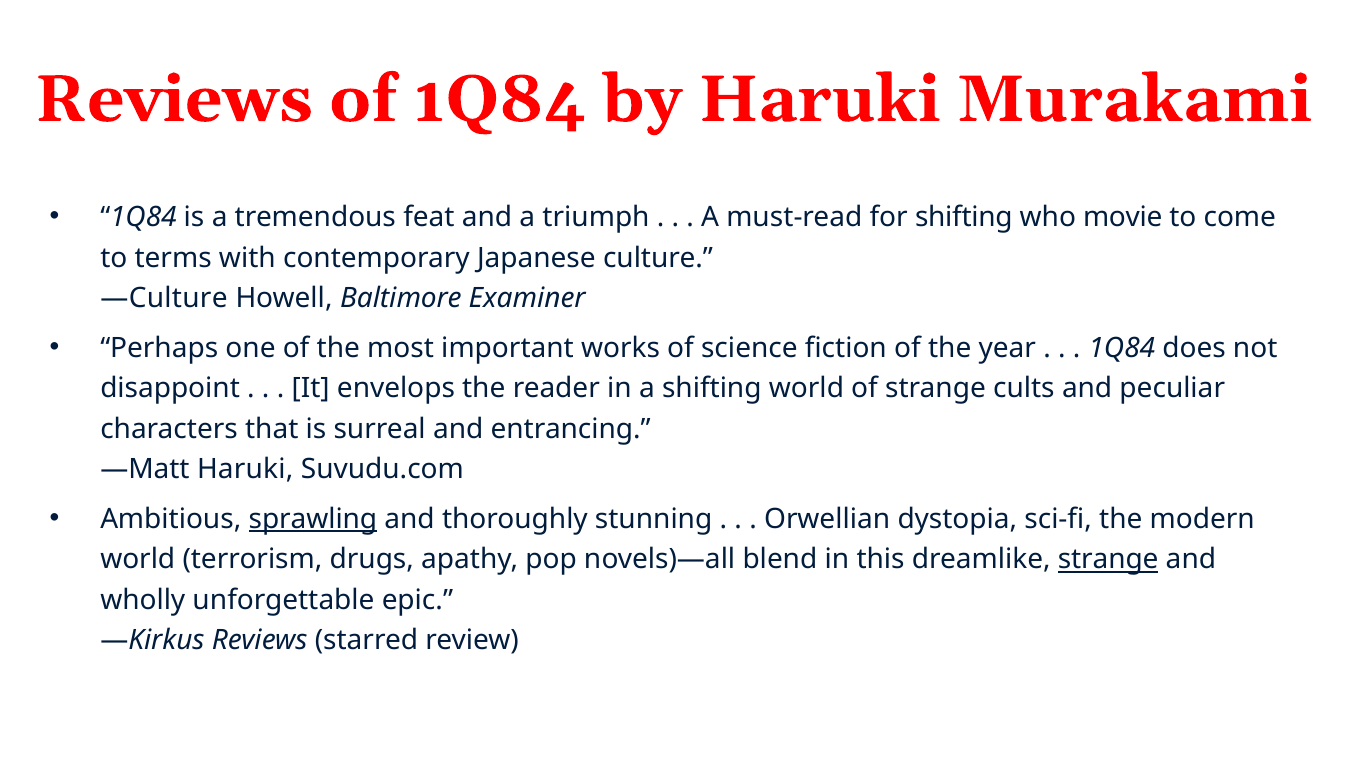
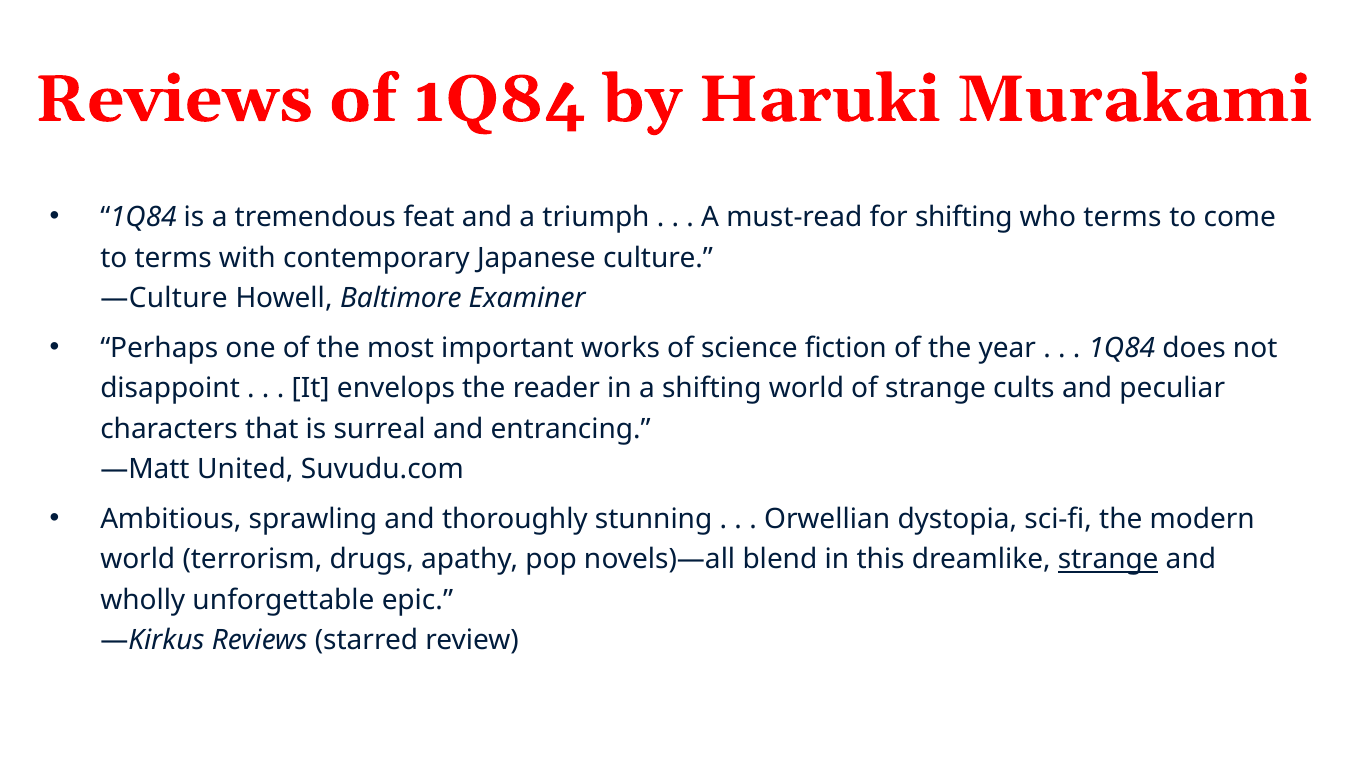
who movie: movie -> terms (1122, 217)
—Matt Haruki: Haruki -> United (245, 469)
sprawling underline: present -> none (313, 519)
